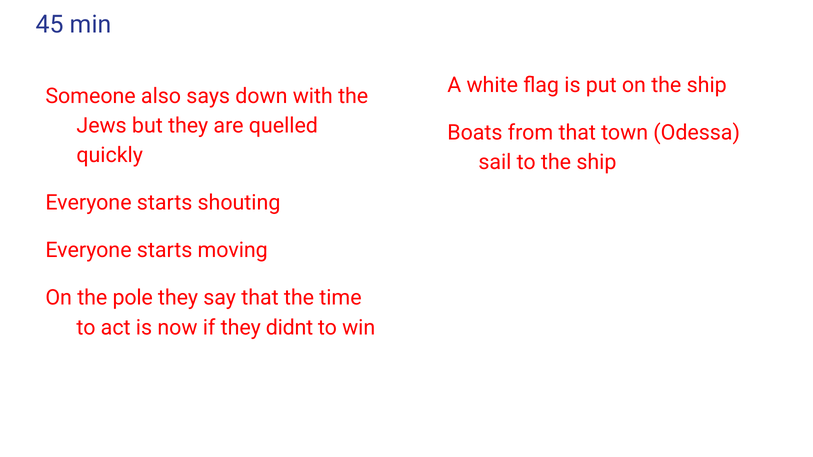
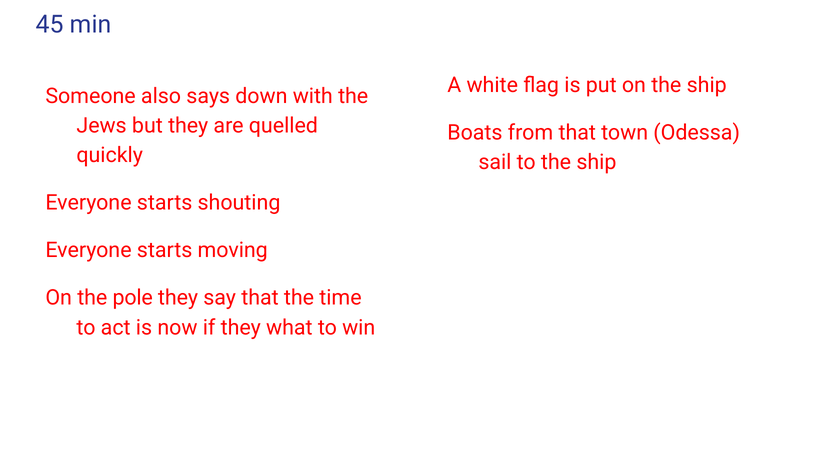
didnt: didnt -> what (289, 328)
